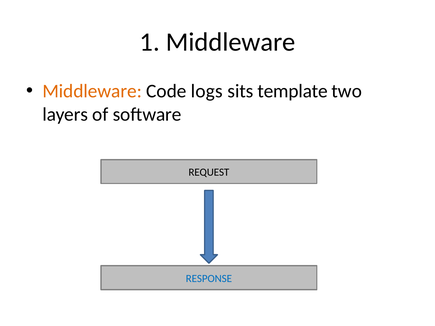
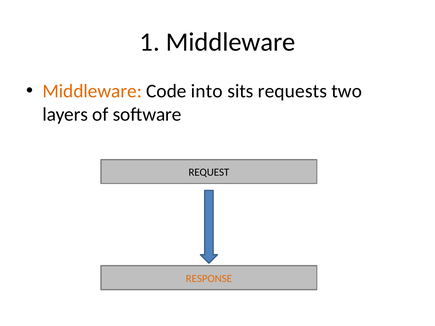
logs: logs -> into (207, 91)
template: template -> requests (292, 91)
RESPONSE colour: blue -> orange (209, 279)
